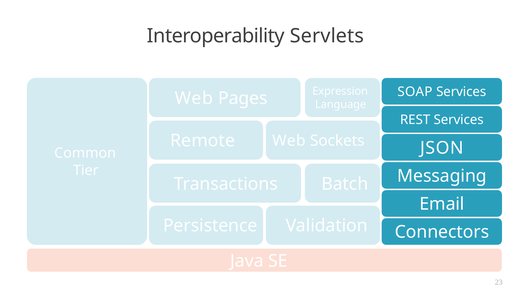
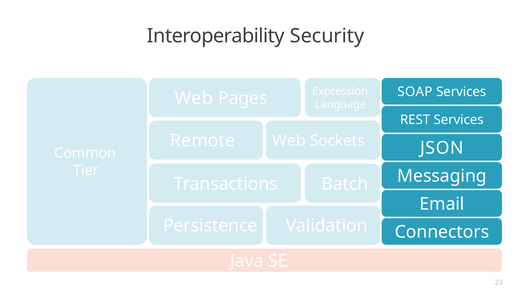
Servlets: Servlets -> Security (327, 36)
